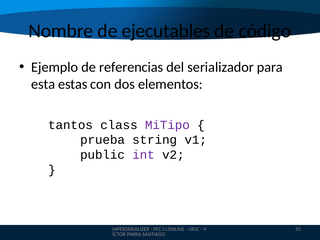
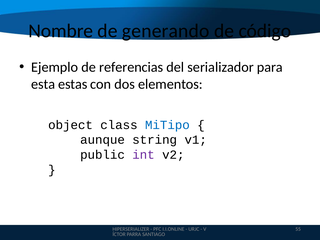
ejecutables: ejecutables -> generando (166, 31)
tantos: tantos -> object (71, 125)
MiTipo colour: purple -> blue (167, 125)
prueba: prueba -> aunque (103, 140)
